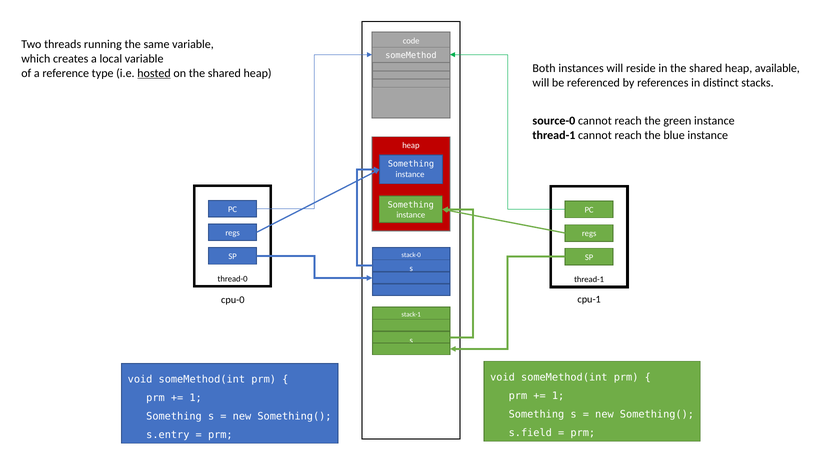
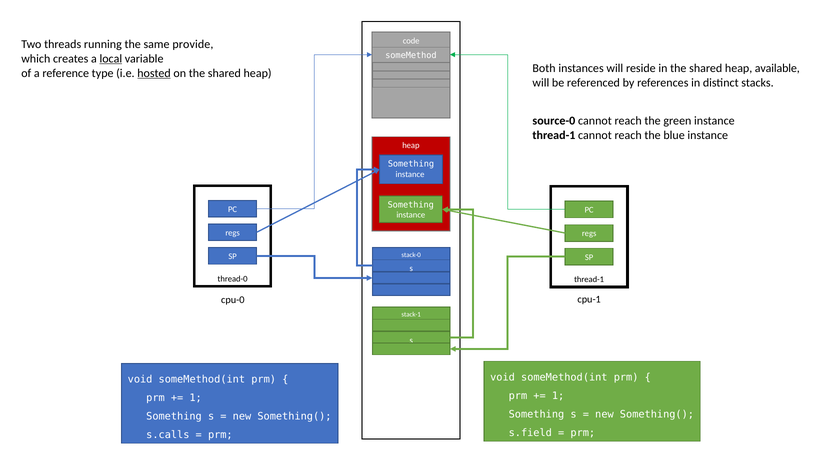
same variable: variable -> provide (193, 44)
local underline: none -> present (111, 59)
s.entry: s.entry -> s.calls (168, 435)
